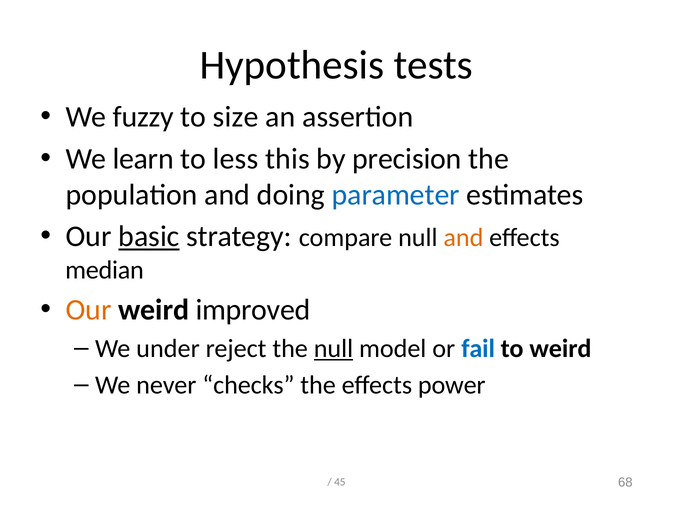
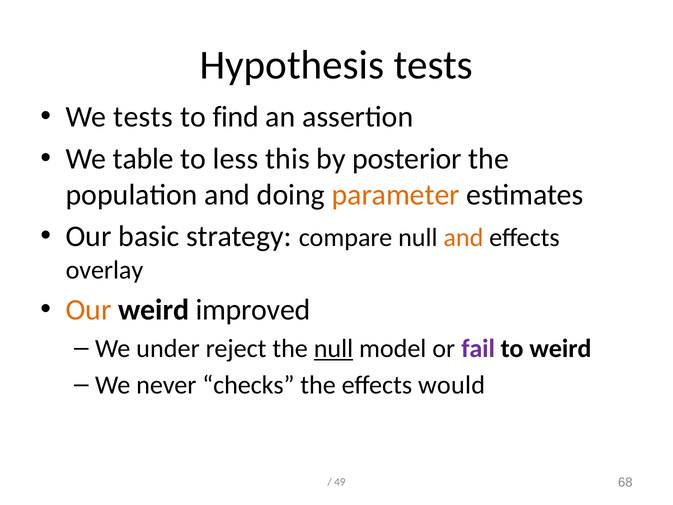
We fuzzy: fuzzy -> tests (143, 117)
size: size -> find (236, 117)
learn: learn -> table (143, 159)
precision: precision -> posterior (407, 159)
parameter colour: blue -> orange (396, 195)
basic underline: present -> none (149, 236)
median: median -> overlay (104, 270)
fail colour: blue -> purple (478, 348)
power: power -> would (452, 385)
45: 45 -> 49 (340, 482)
